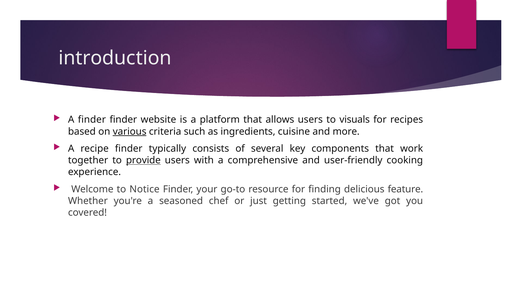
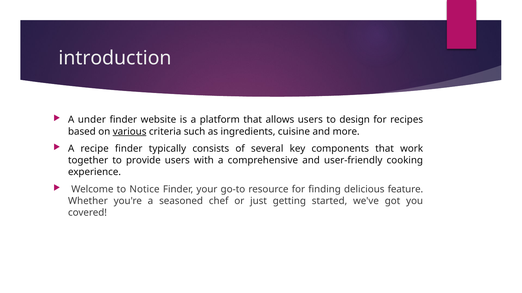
A finder: finder -> under (92, 120)
visuals: visuals -> design (355, 120)
provide underline: present -> none (143, 161)
